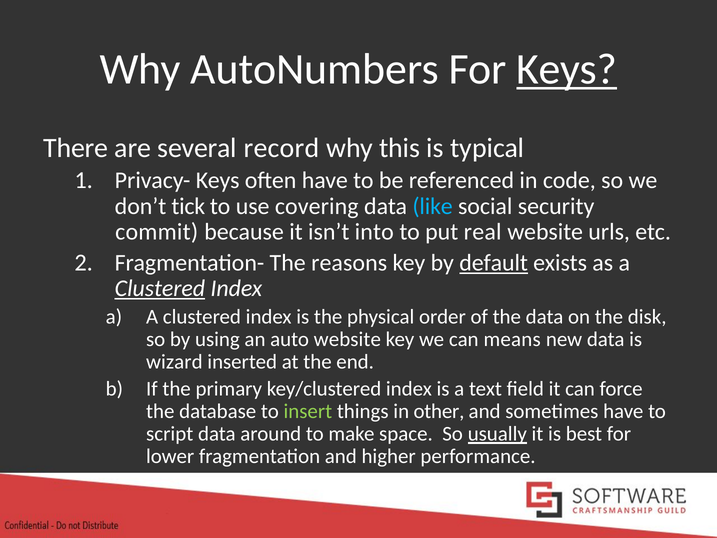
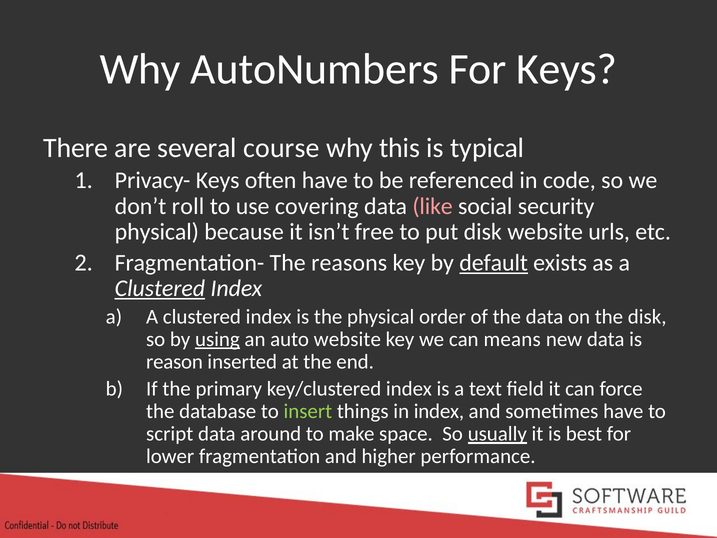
Keys underline: present -> none (567, 69)
record: record -> course (281, 148)
tick: tick -> roll (188, 206)
like colour: light blue -> pink (433, 206)
commit: commit -> physical (157, 232)
into: into -> free (374, 232)
put real: real -> disk (483, 232)
using underline: none -> present (217, 339)
wizard: wizard -> reason (174, 362)
in other: other -> index (439, 411)
